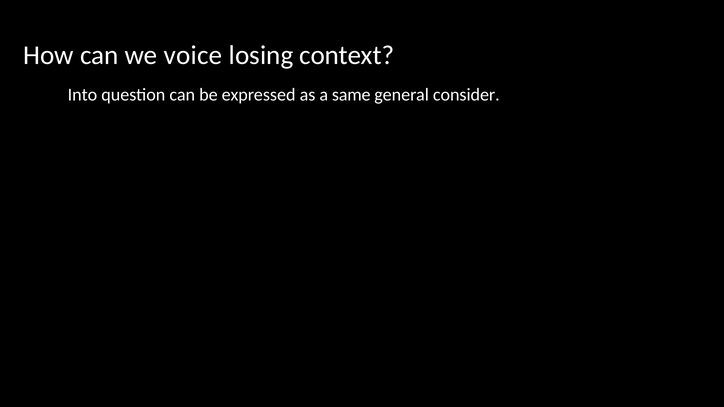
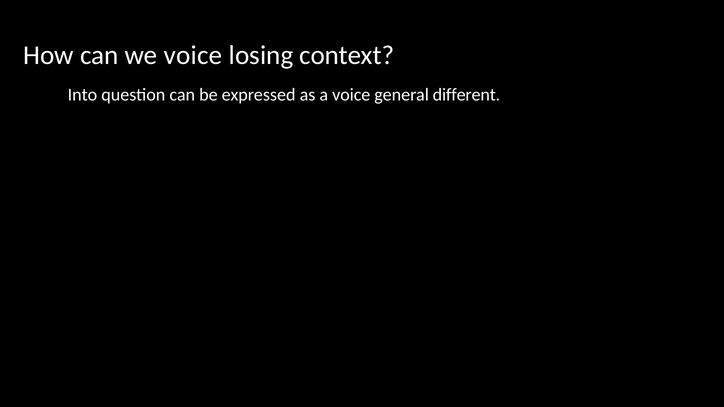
a same: same -> voice (351, 95)
consider: consider -> different (466, 95)
